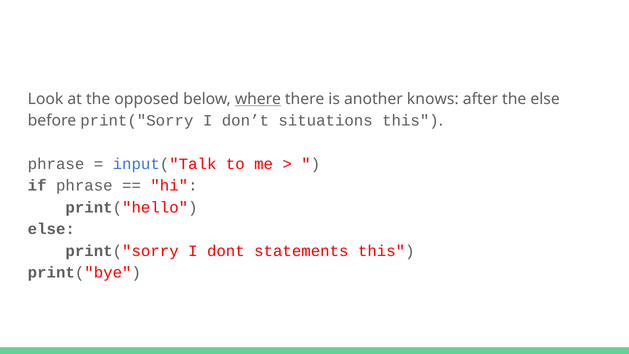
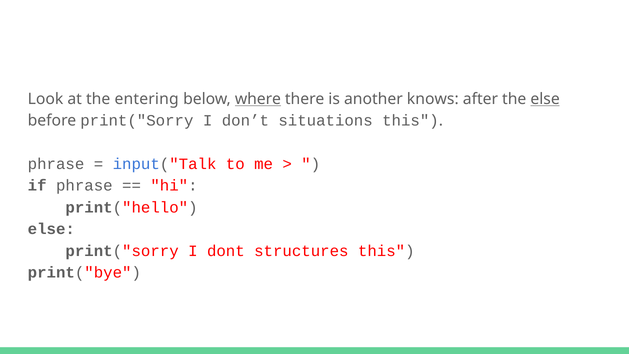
opposed: opposed -> entering (147, 99)
else underline: none -> present (545, 99)
statements: statements -> structures (301, 251)
